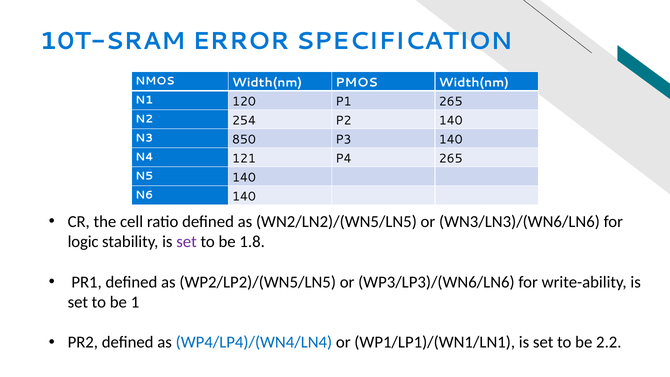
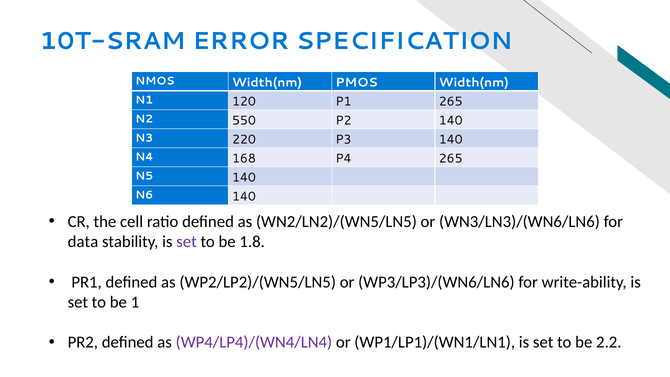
254: 254 -> 550 (244, 120)
850: 850 -> 220 (244, 139)
121: 121 -> 168 (244, 158)
logic: logic -> data (83, 242)
WP4/LP4)/(WN4/LN4 colour: blue -> purple (254, 342)
